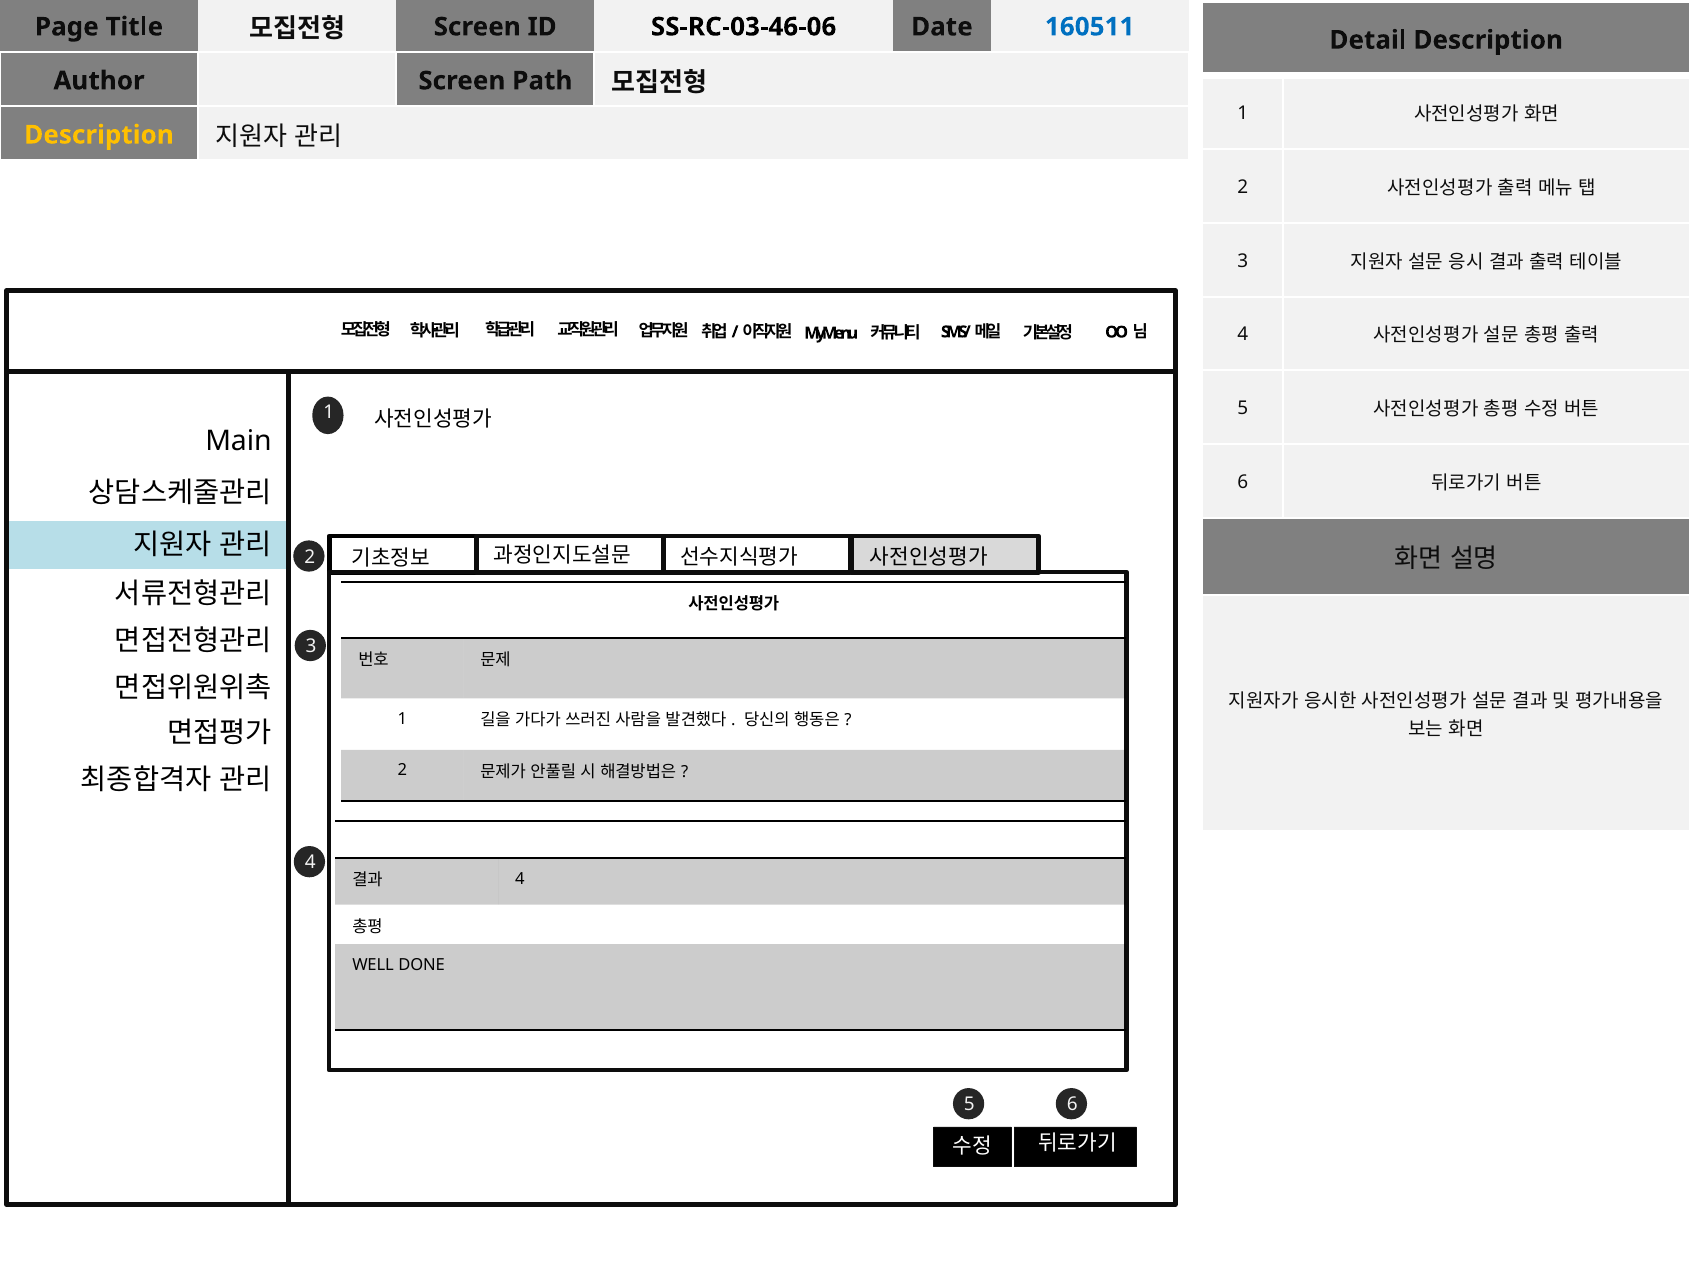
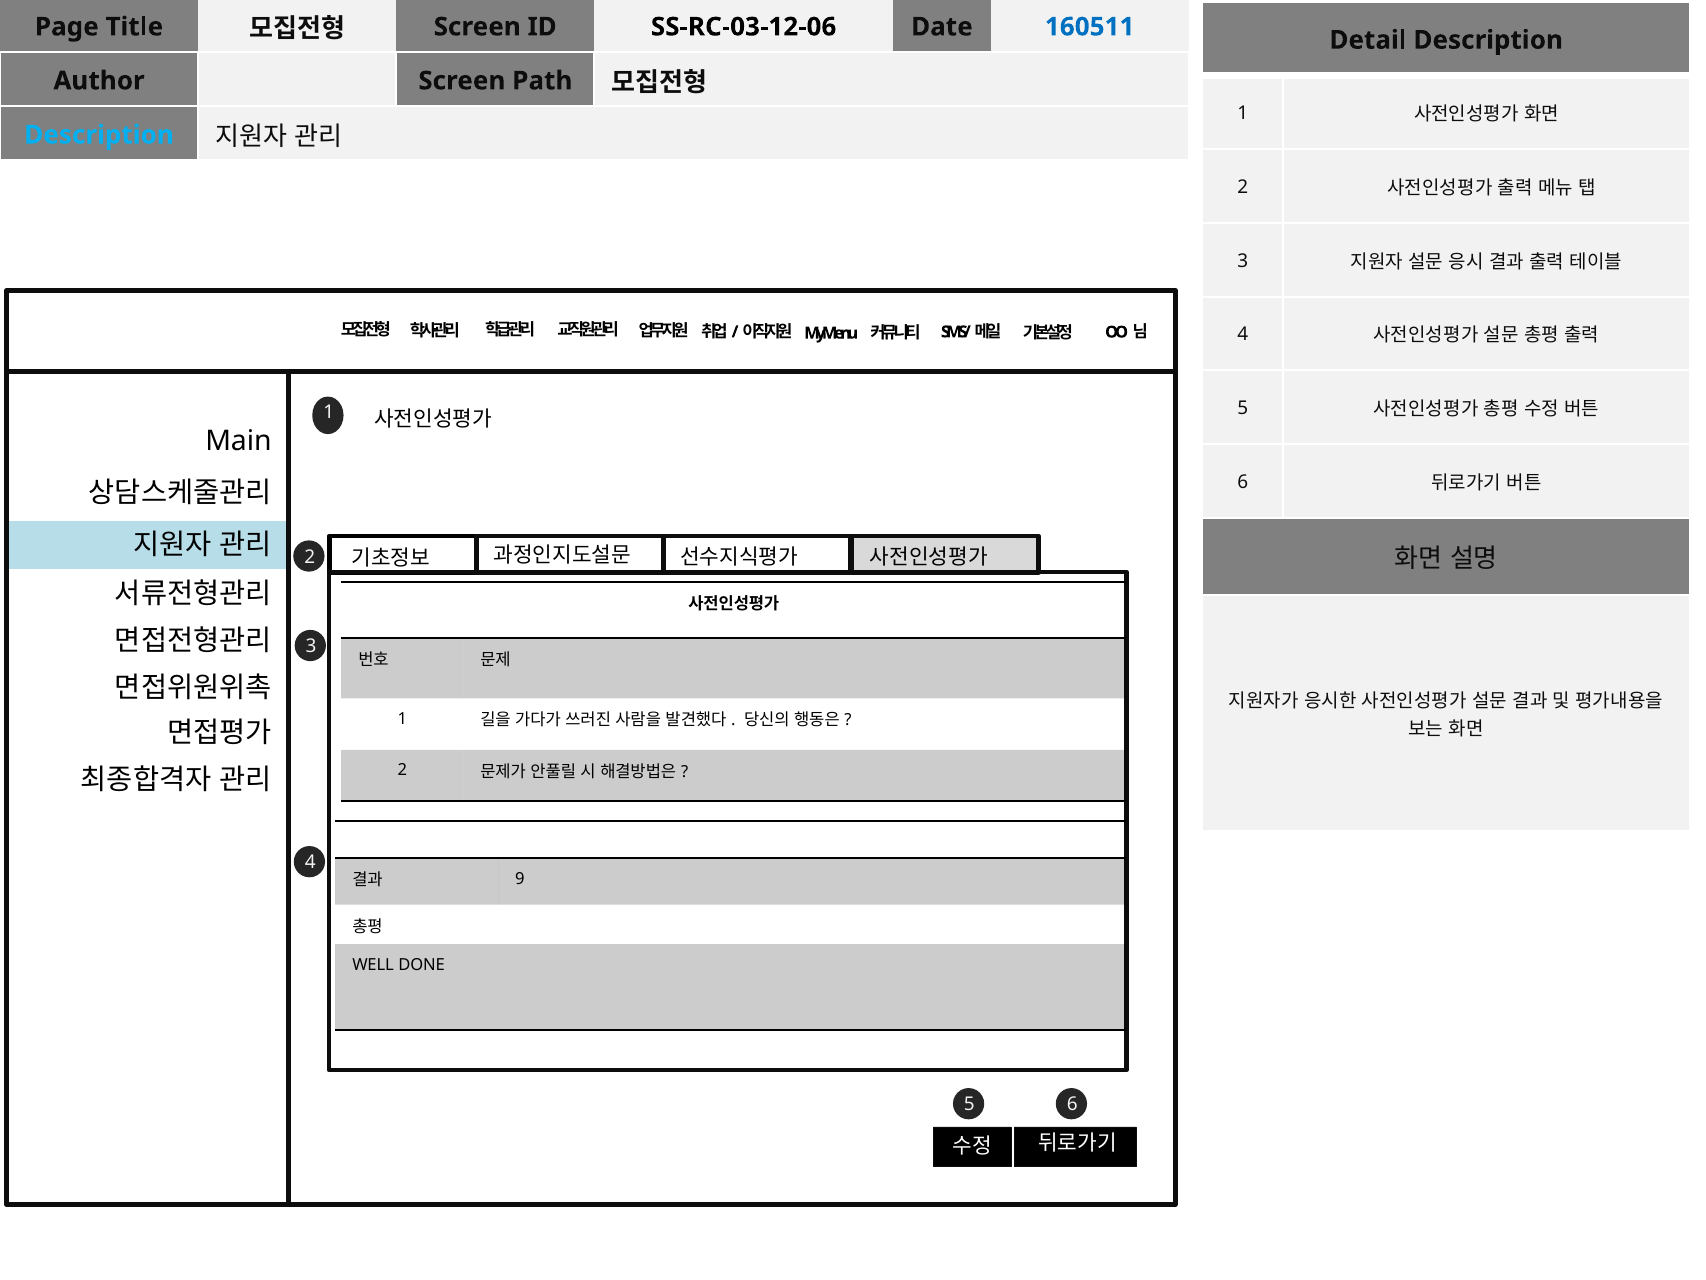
SS-RC-03-46-06: SS-RC-03-46-06 -> SS-RC-03-12-06 (744, 27)
Description colour: yellow -> light blue (99, 135)
4: 4 -> 9 (520, 878)
